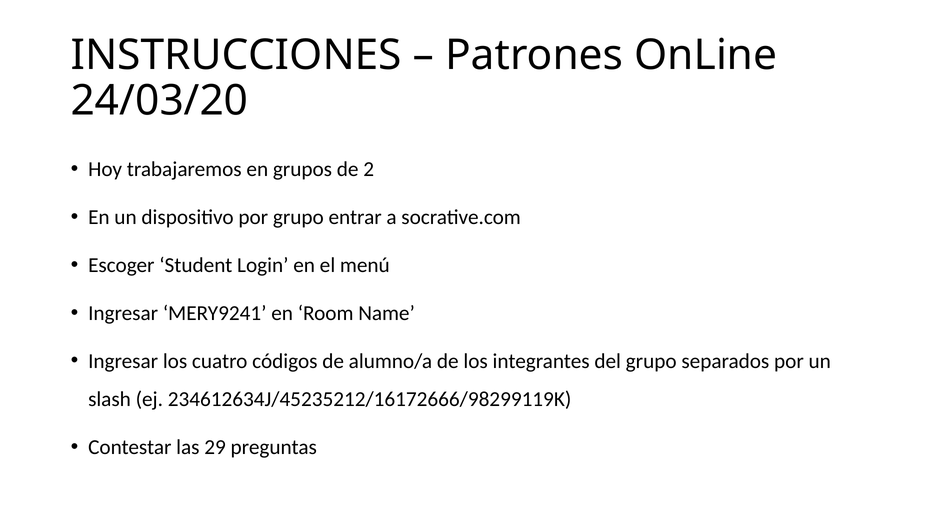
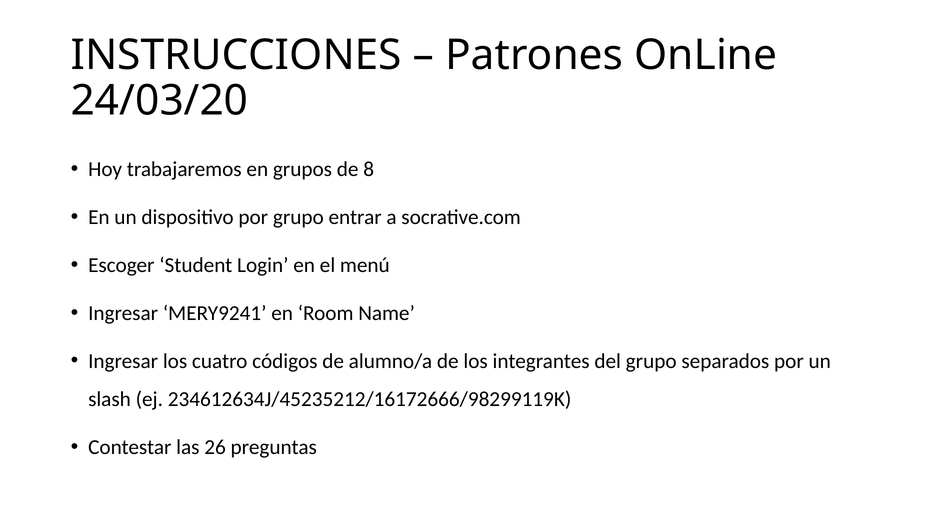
2: 2 -> 8 (369, 169)
29: 29 -> 26 (215, 447)
